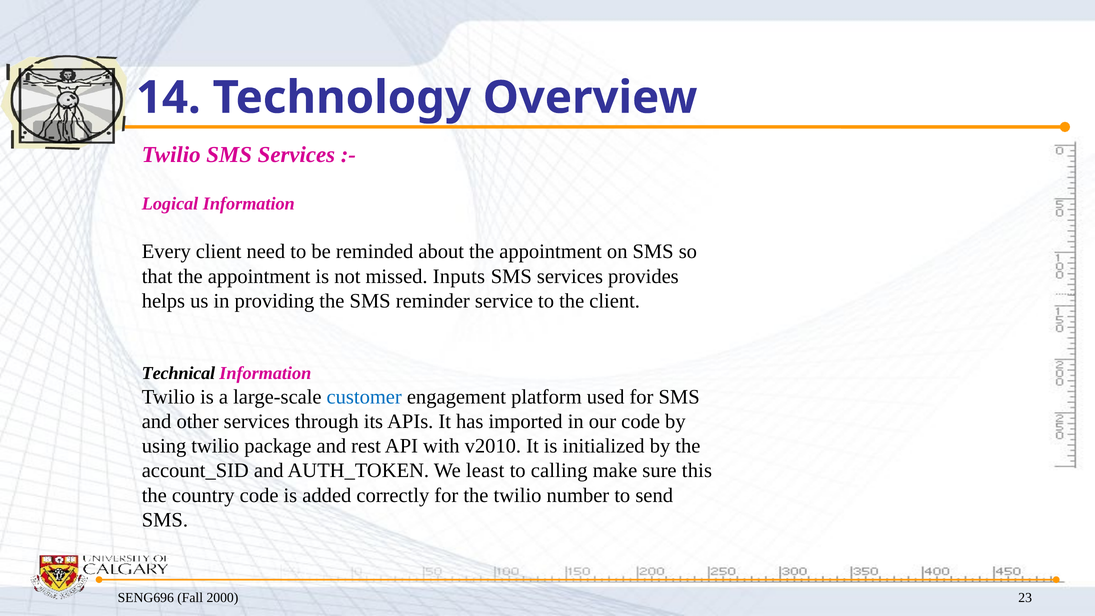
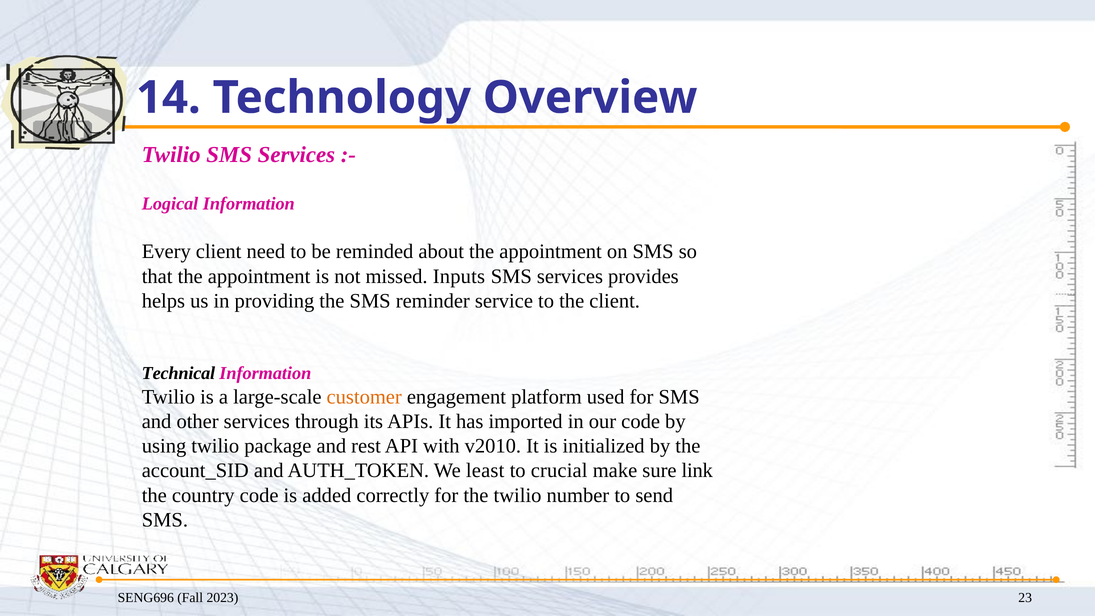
customer colour: blue -> orange (364, 397)
calling: calling -> crucial (559, 471)
this: this -> link (697, 471)
2000: 2000 -> 2023 (222, 598)
